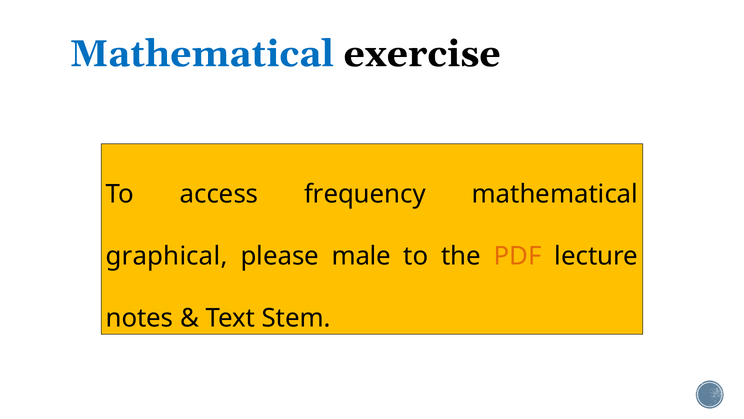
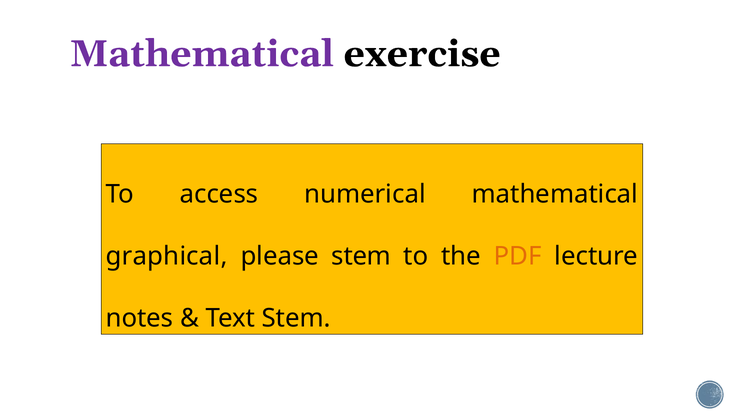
Mathematical colour: blue -> purple (202, 54)
frequency: frequency -> numerical (365, 194)
please male: male -> stem (361, 256)
